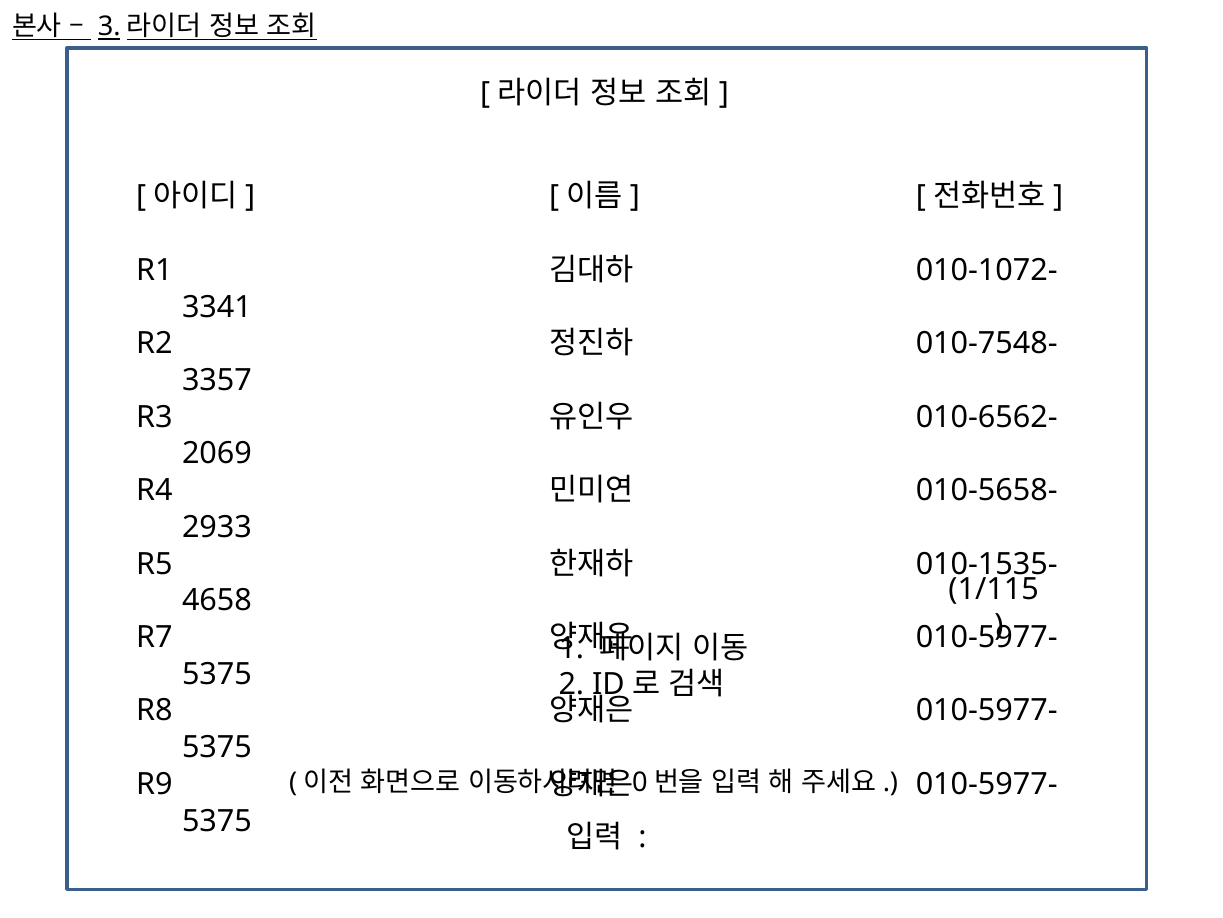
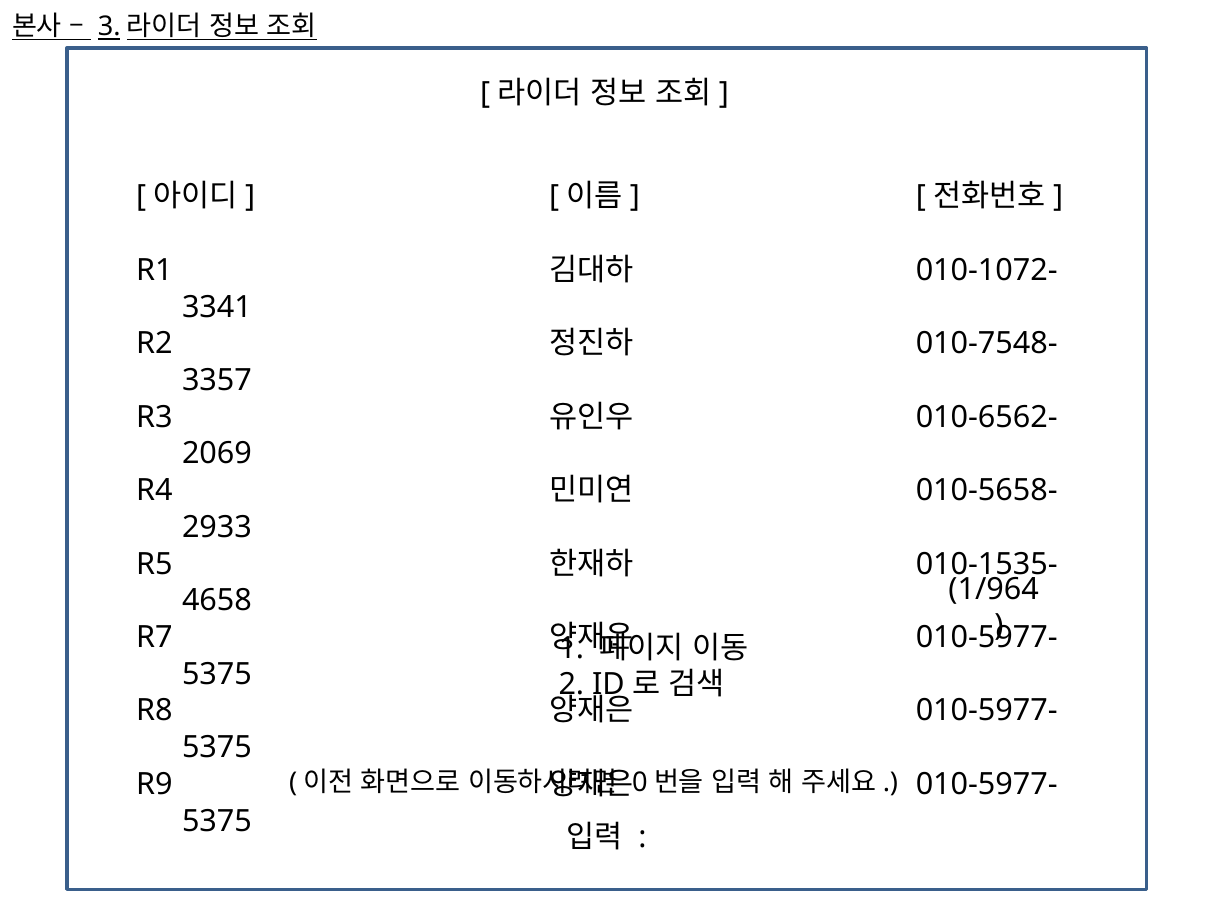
1/115: 1/115 -> 1/964 (994, 589)
